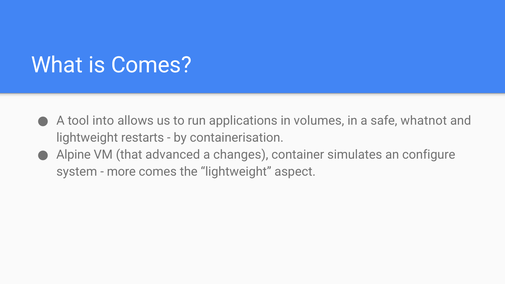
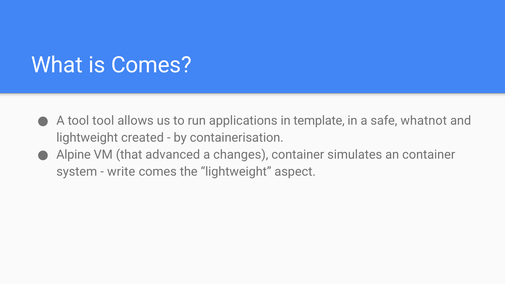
tool into: into -> tool (103, 121)
volumes: volumes -> template (319, 121)
restarts: restarts -> created (142, 138)
an configure: configure -> container (429, 155)
more: more -> write (121, 172)
